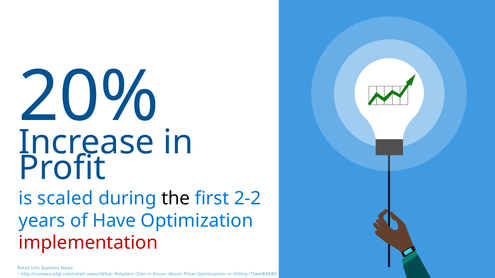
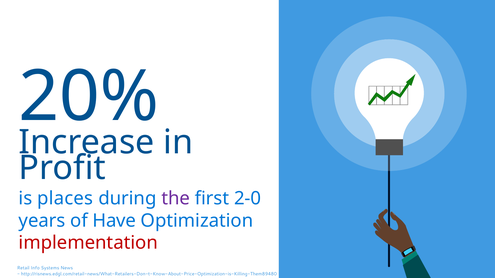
scaled: scaled -> places (65, 199)
the colour: black -> purple (176, 199)
2-2: 2-2 -> 2-0 (248, 199)
